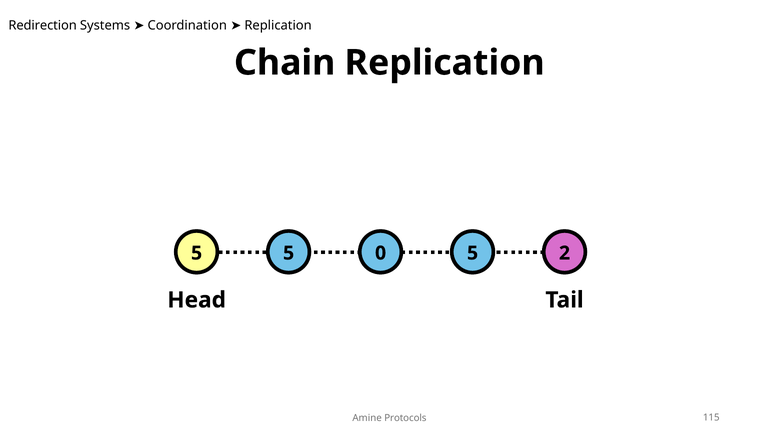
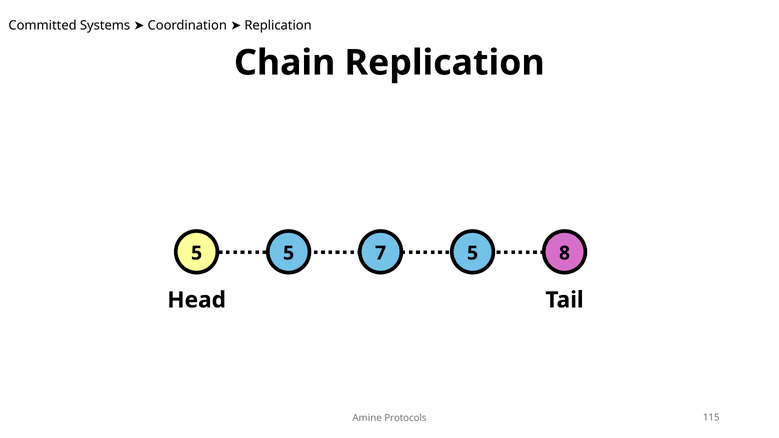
Redirection: Redirection -> Committed (43, 25)
0: 0 -> 7 (381, 253)
2: 2 -> 8 (565, 253)
